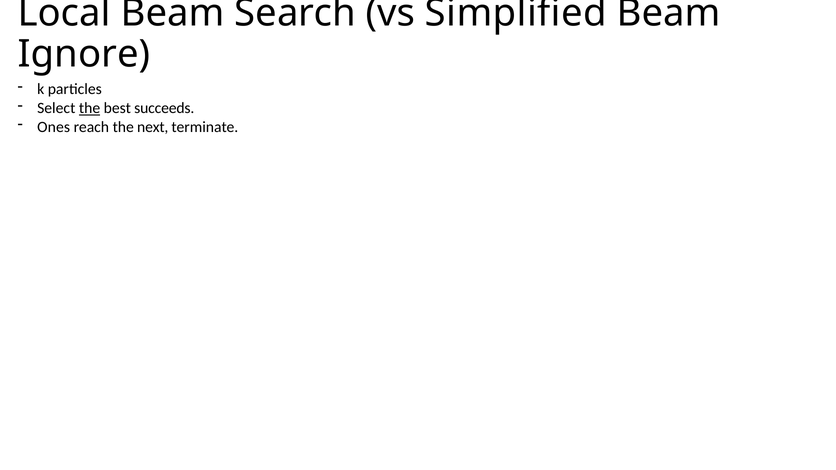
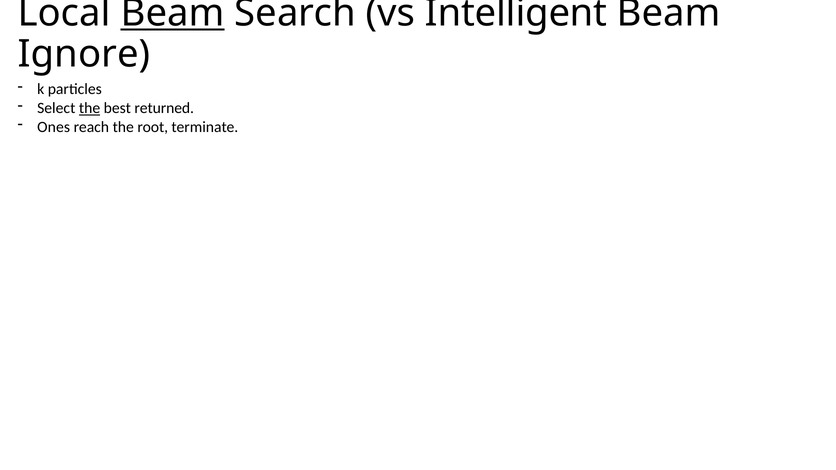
Beam underline: none -> present (173, 13)
Simplified: Simplified -> Intelligent (516, 13)
succeeds: succeeds -> returned (164, 108)
next: next -> root (153, 127)
